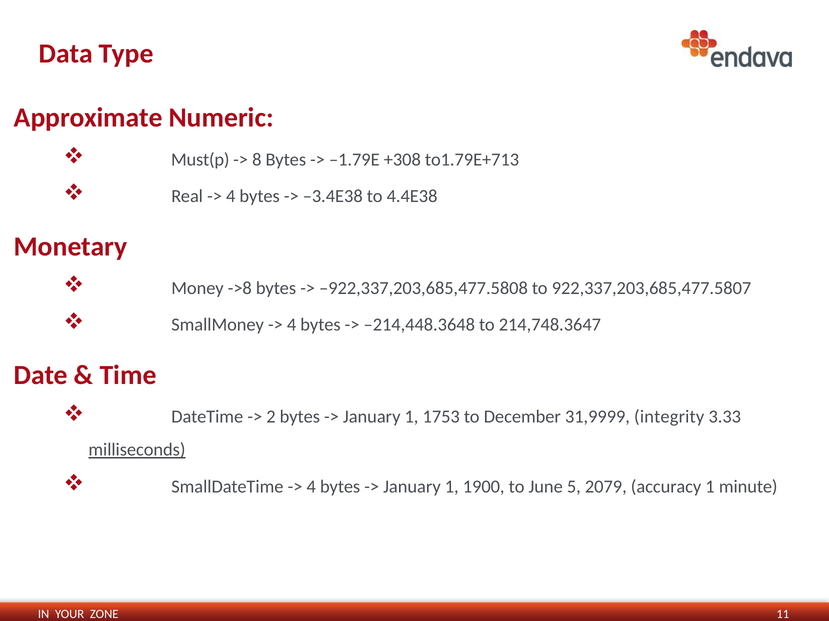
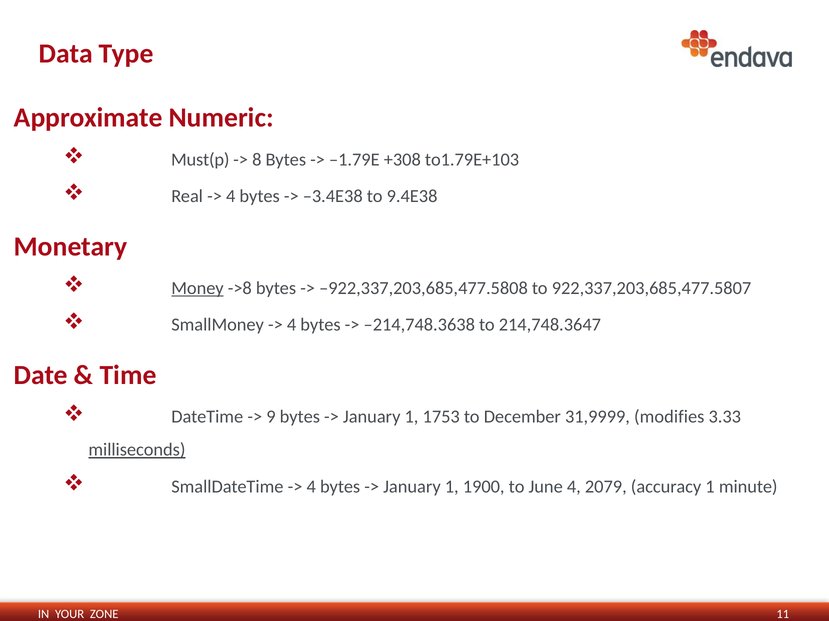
to1.79E+713: to1.79E+713 -> to1.79E+103 (472, 160)
4.4E38: 4.4E38 -> 9.4E38 (412, 196)
Money underline: none -> present (198, 288)
–214,448.3648: –214,448.3648 -> –214,748.3638 (419, 325)
2: 2 -> 9 (271, 417)
integrity: integrity -> modifies (669, 417)
June 5: 5 -> 4 (574, 487)
